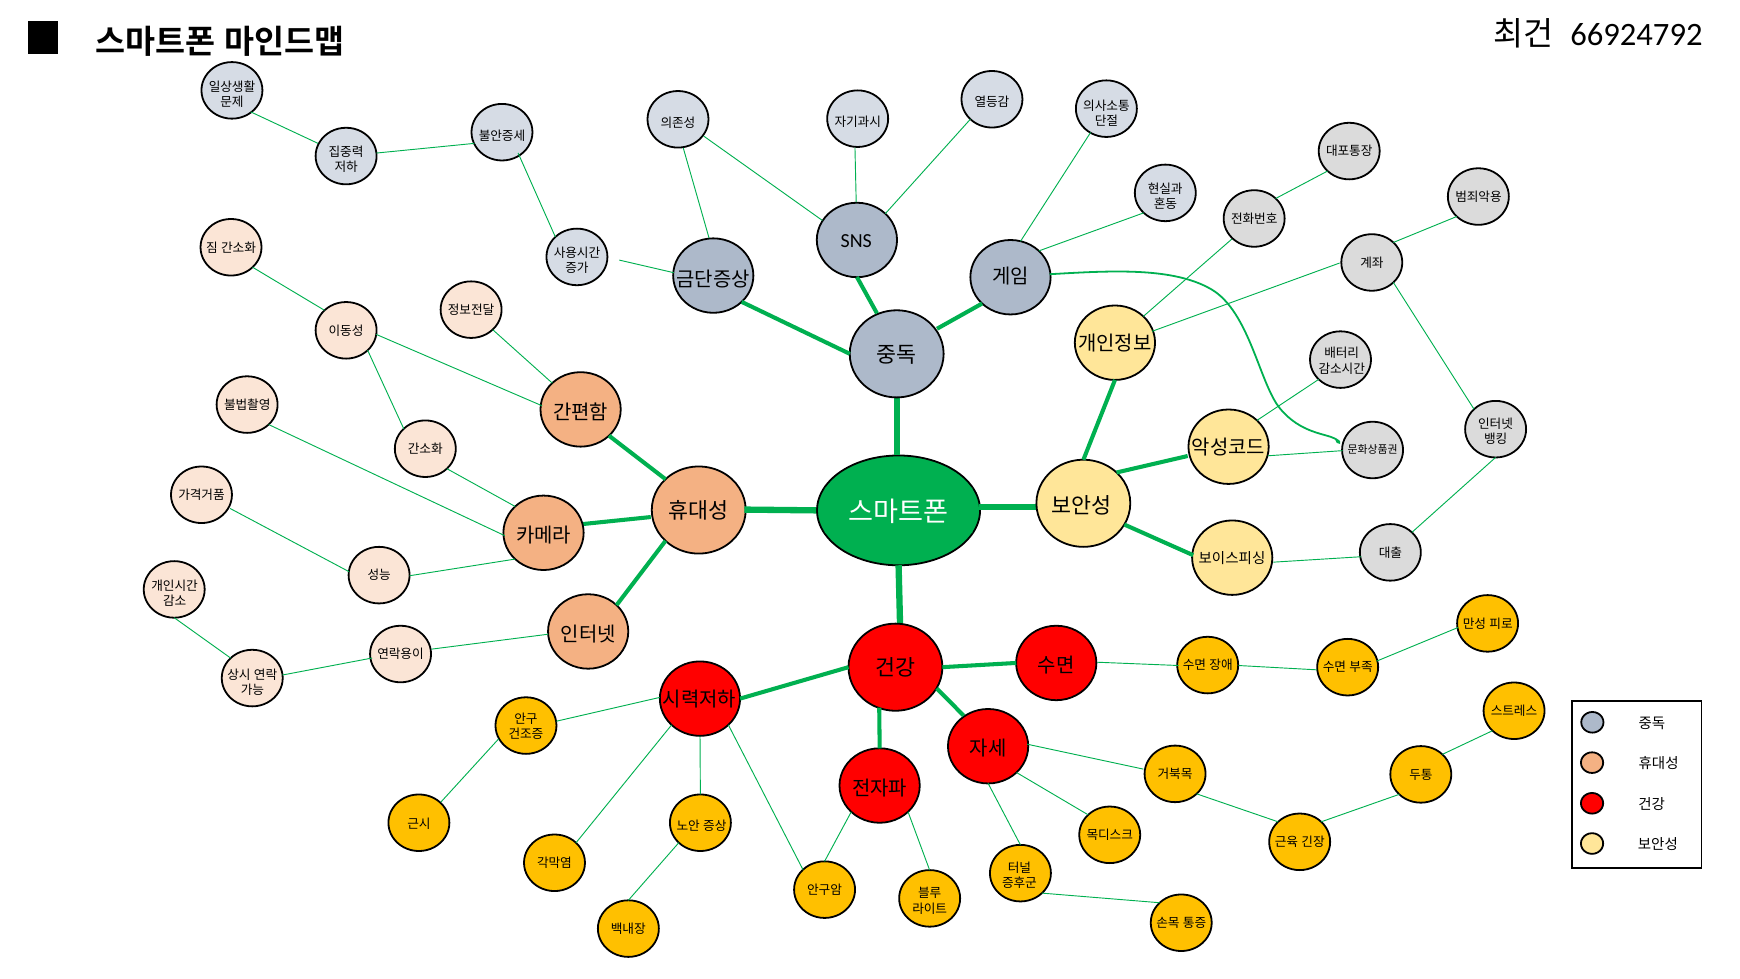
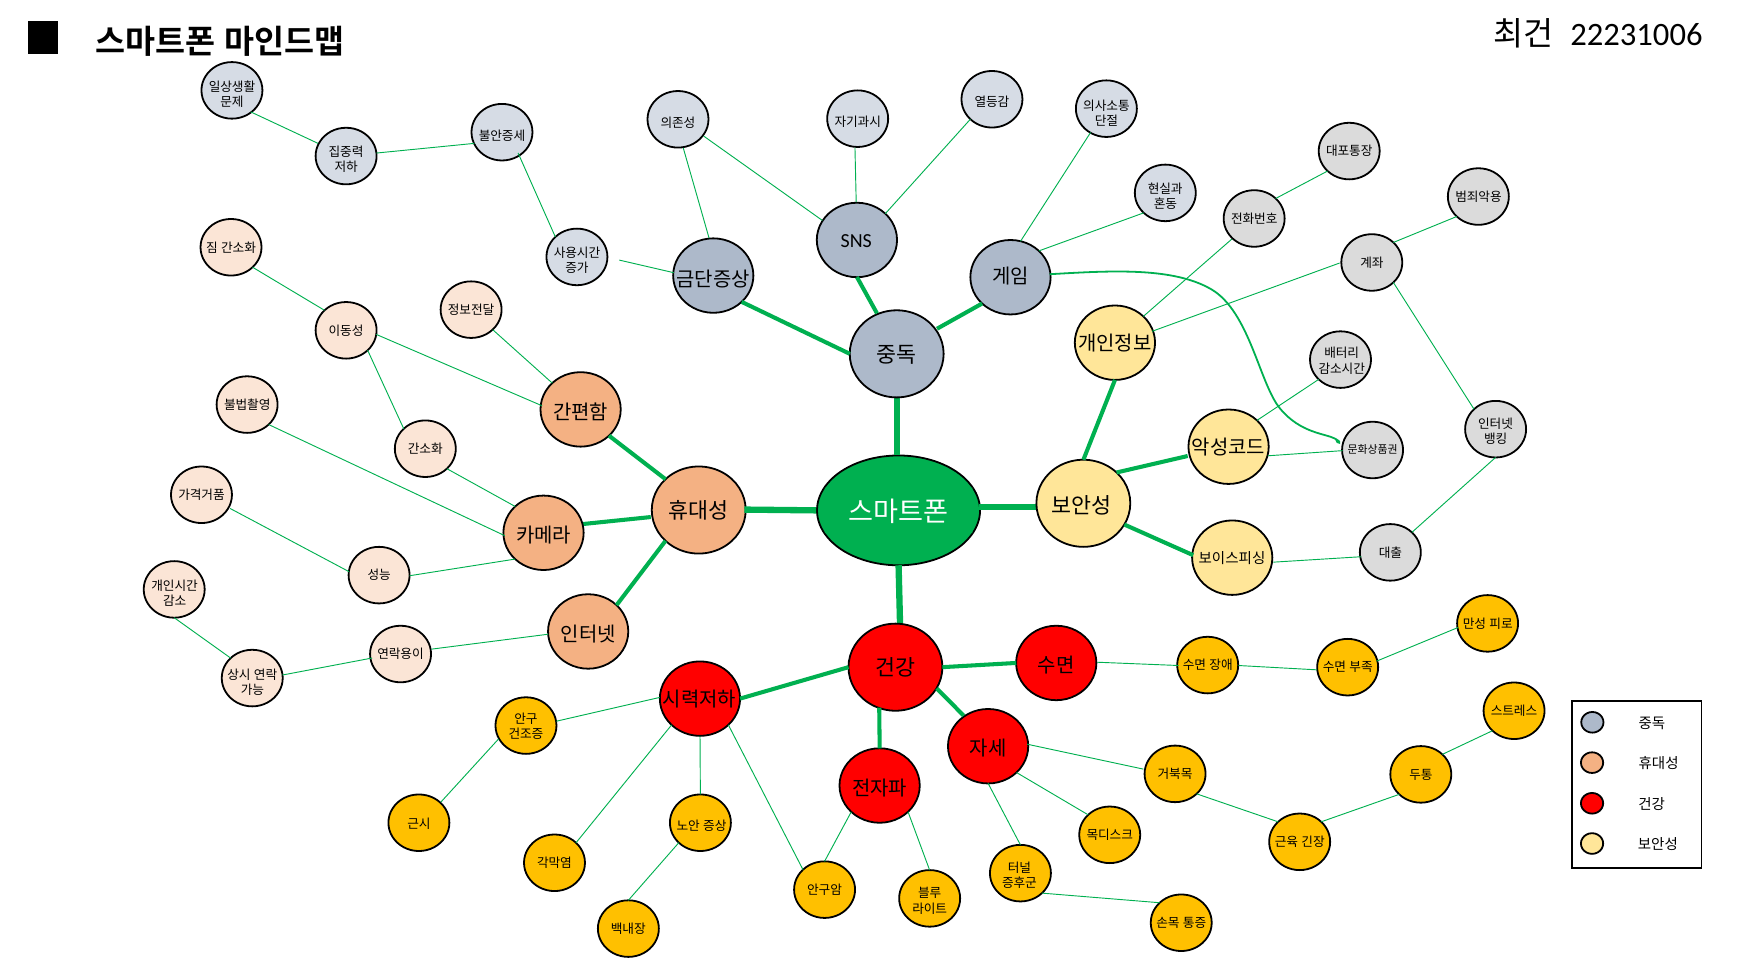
66924792: 66924792 -> 22231006 (1636, 35)
